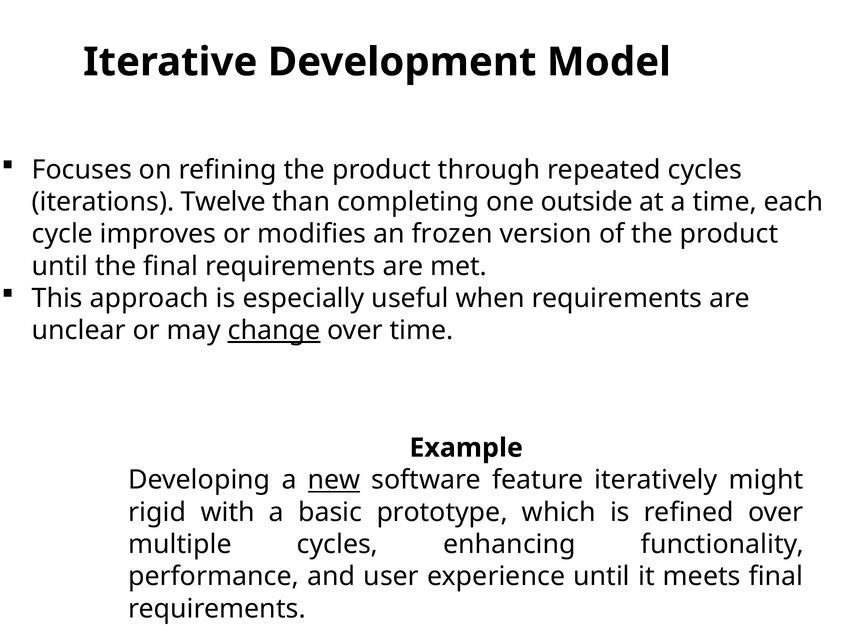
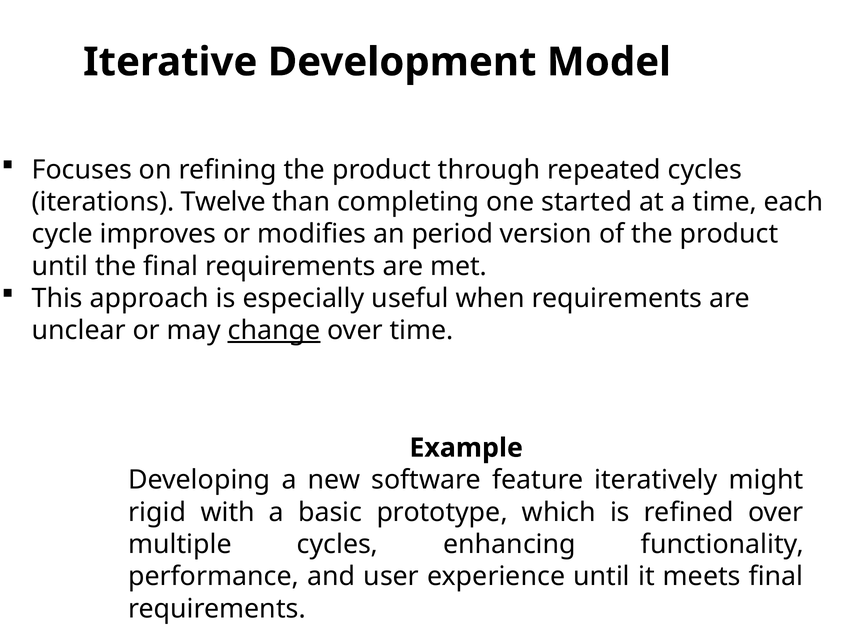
outside: outside -> started (587, 202)
frozen: frozen -> period (452, 234)
new underline: present -> none (334, 480)
